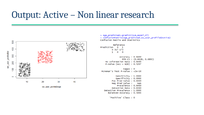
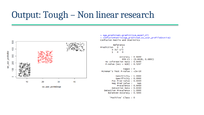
Active: Active -> Tough (56, 15)
